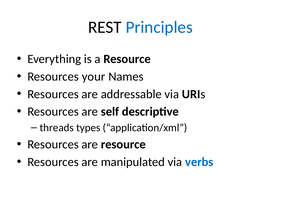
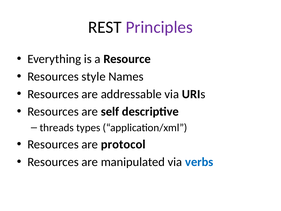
Principles colour: blue -> purple (159, 27)
your: your -> style (94, 76)
are resource: resource -> protocol (123, 144)
